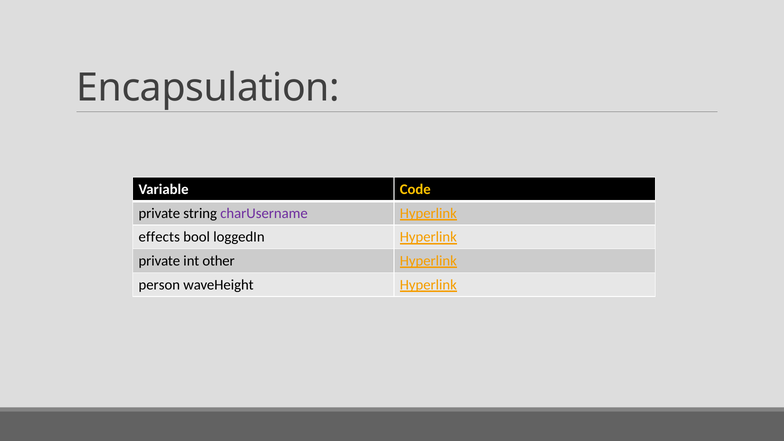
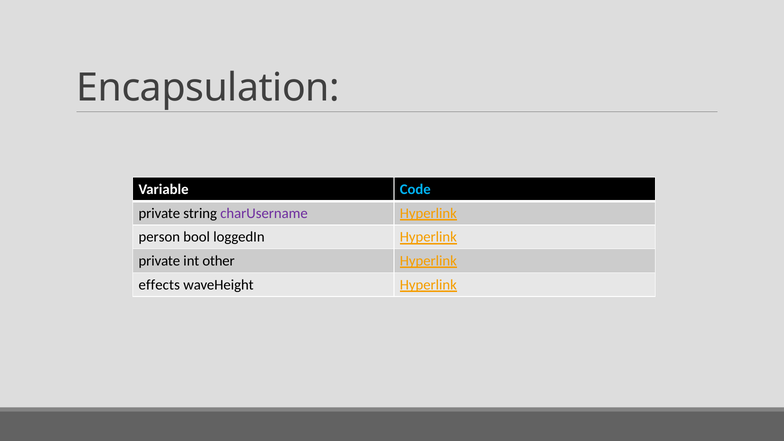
Code colour: yellow -> light blue (415, 189)
effects: effects -> person (159, 237)
person: person -> effects (159, 285)
